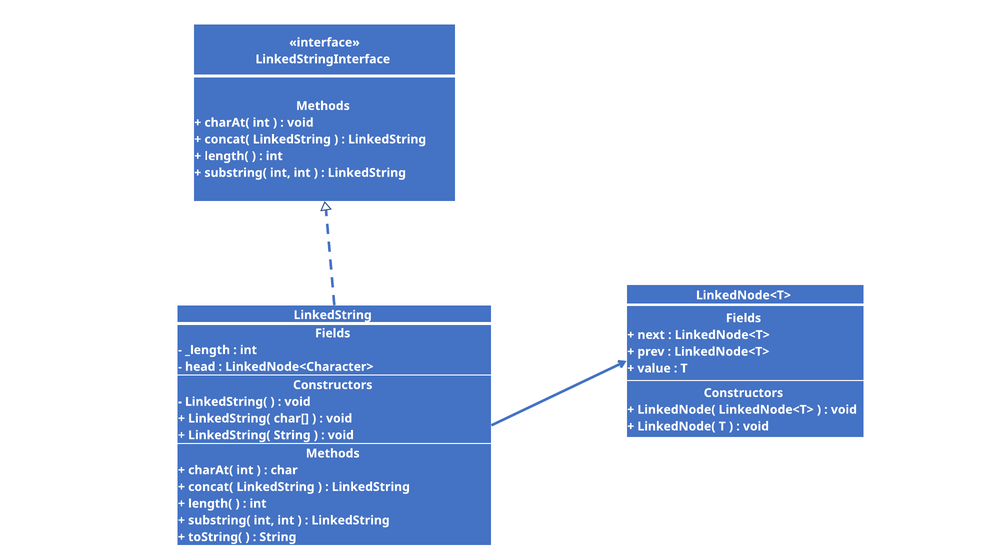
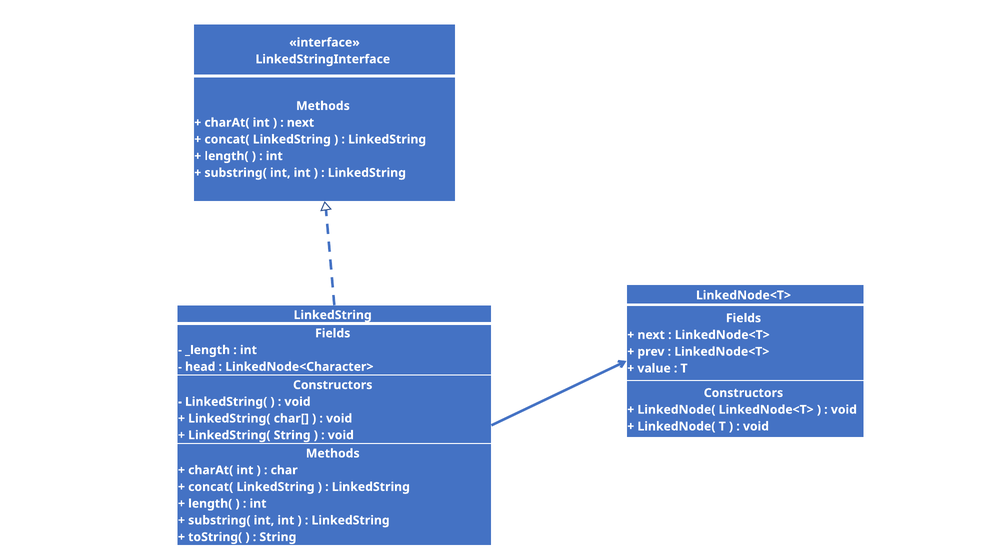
void: void -> next (300, 123)
